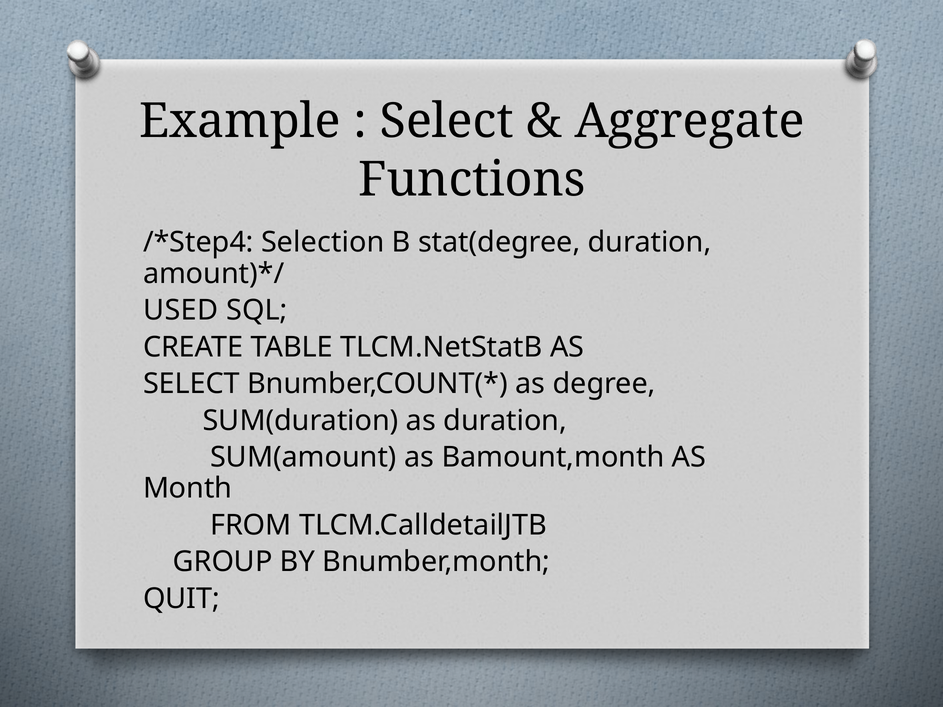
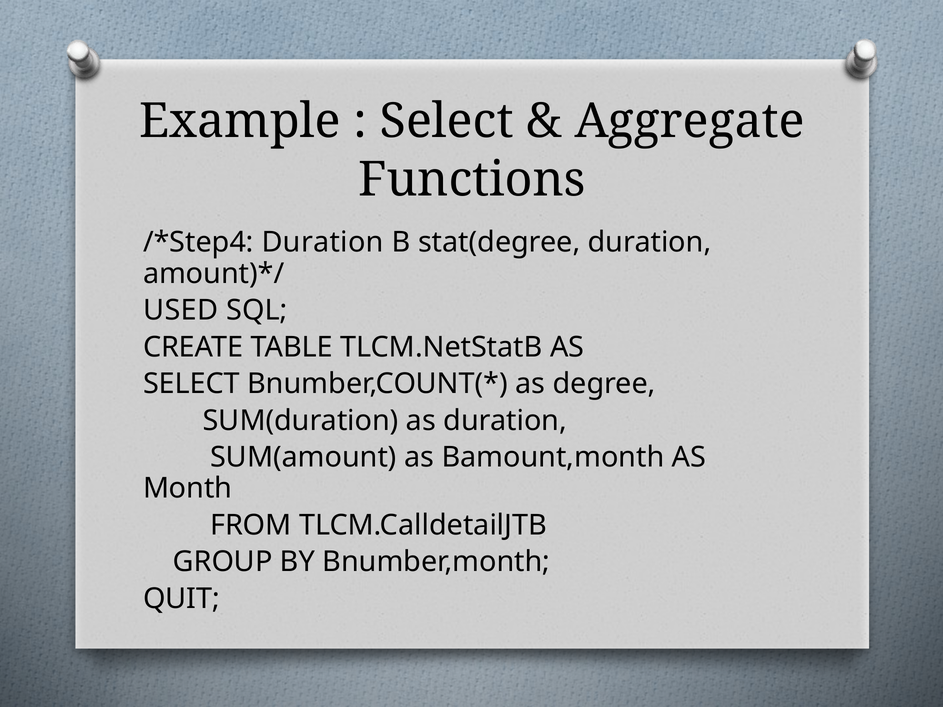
Selection: Selection -> Duration (323, 243)
